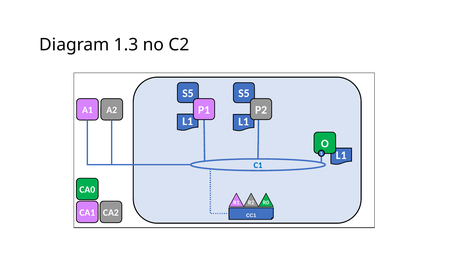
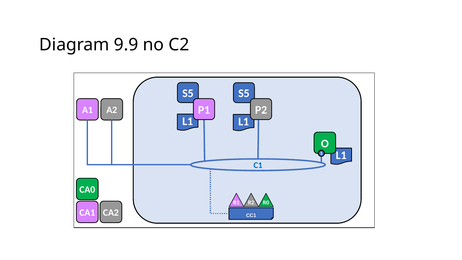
1.3: 1.3 -> 9.9 (126, 45)
